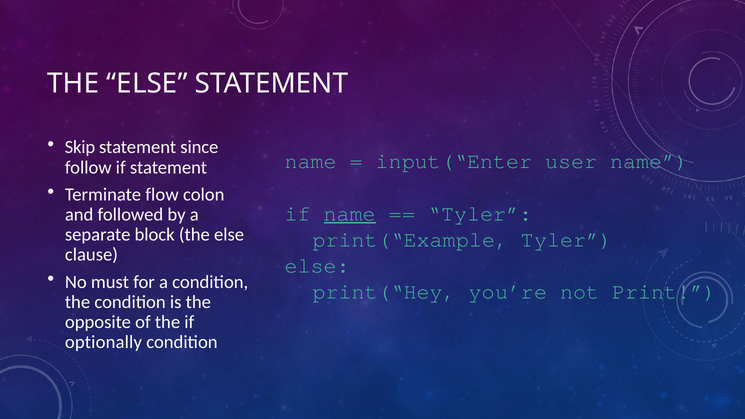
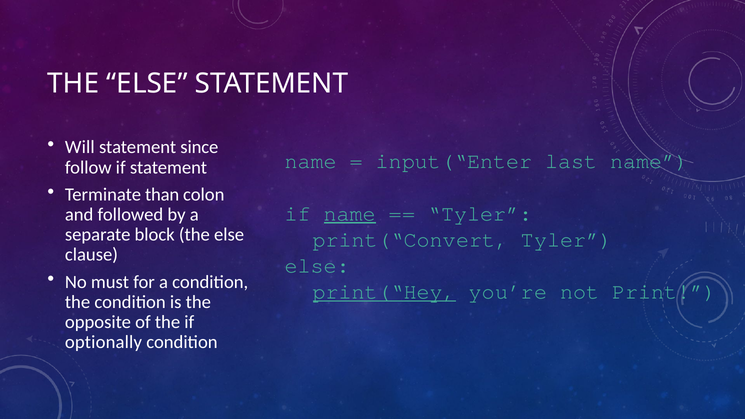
Skip: Skip -> Will (80, 147)
user: user -> last (571, 161)
flow: flow -> than (162, 195)
print(“Example: print(“Example -> print(“Convert (410, 240)
print(“Hey underline: none -> present (384, 292)
